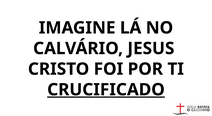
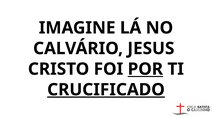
POR underline: none -> present (145, 69)
